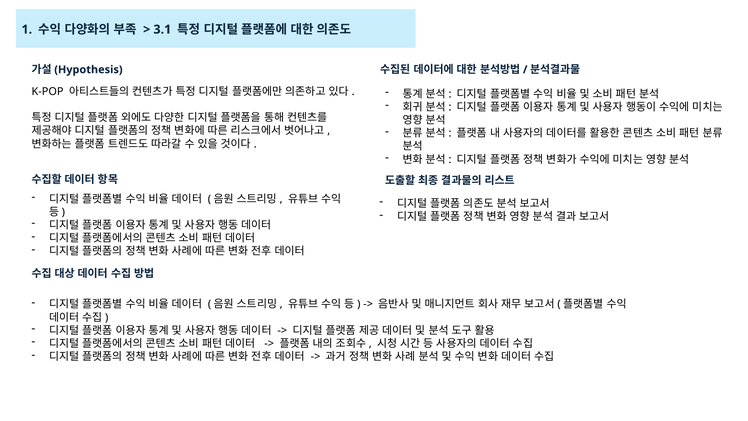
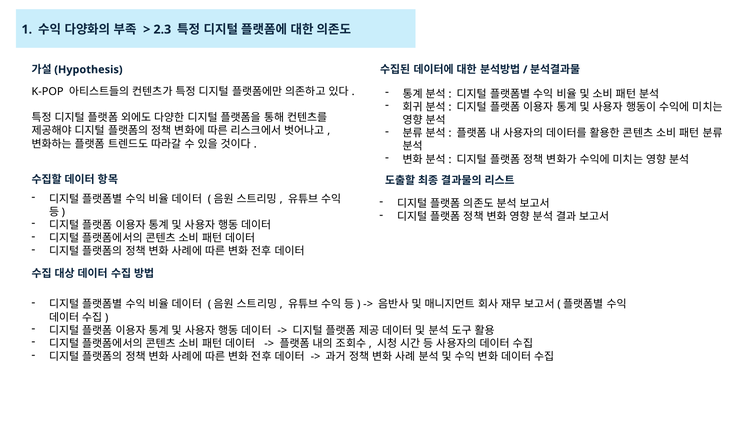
3.1: 3.1 -> 2.3 (162, 29)
